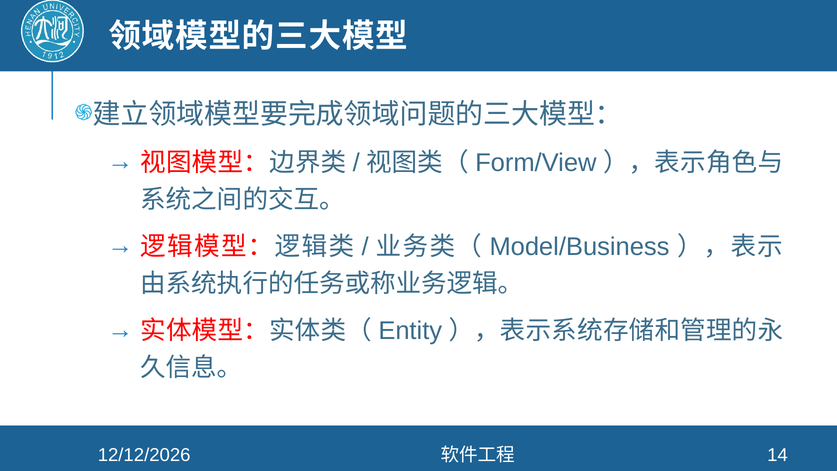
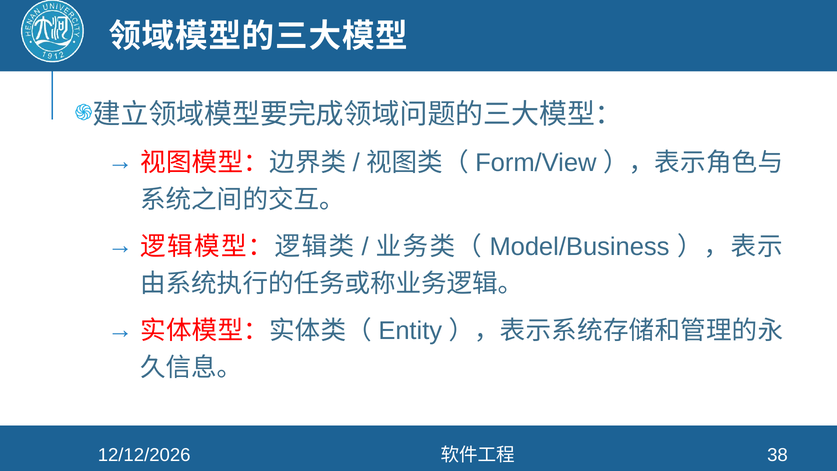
14: 14 -> 38 (777, 455)
